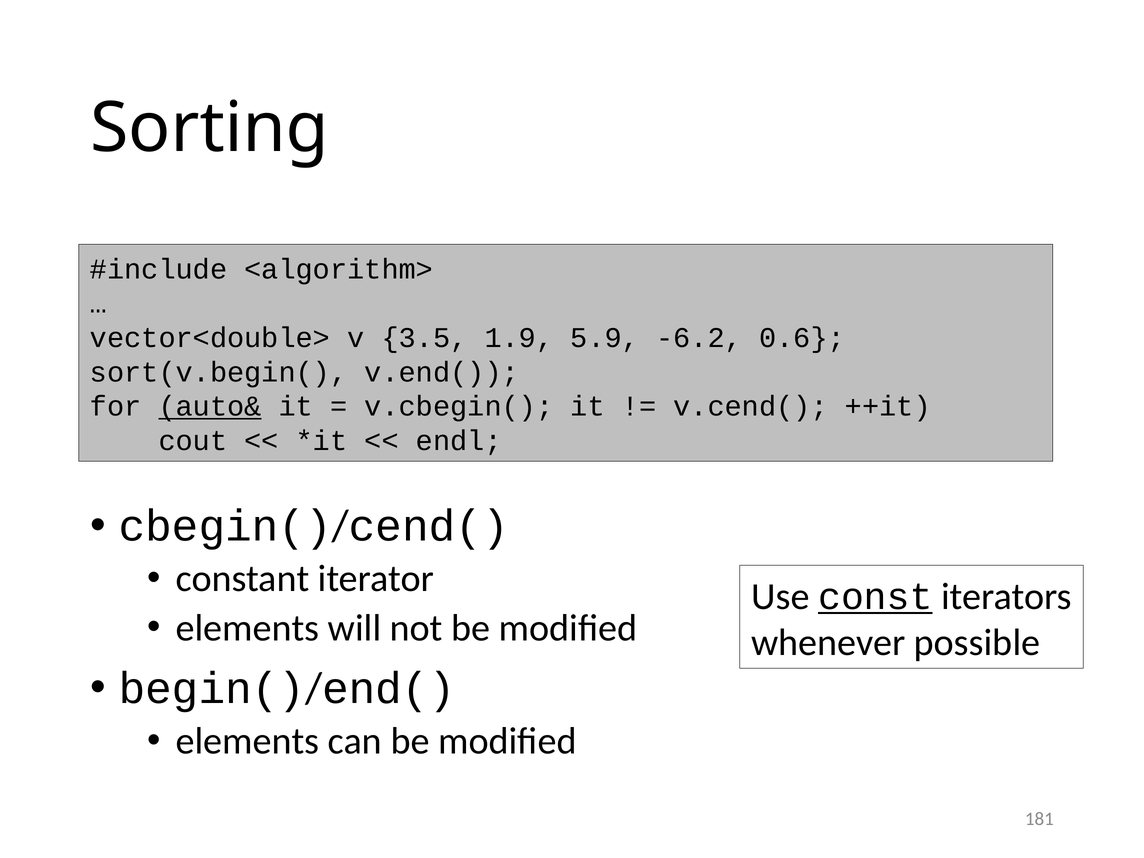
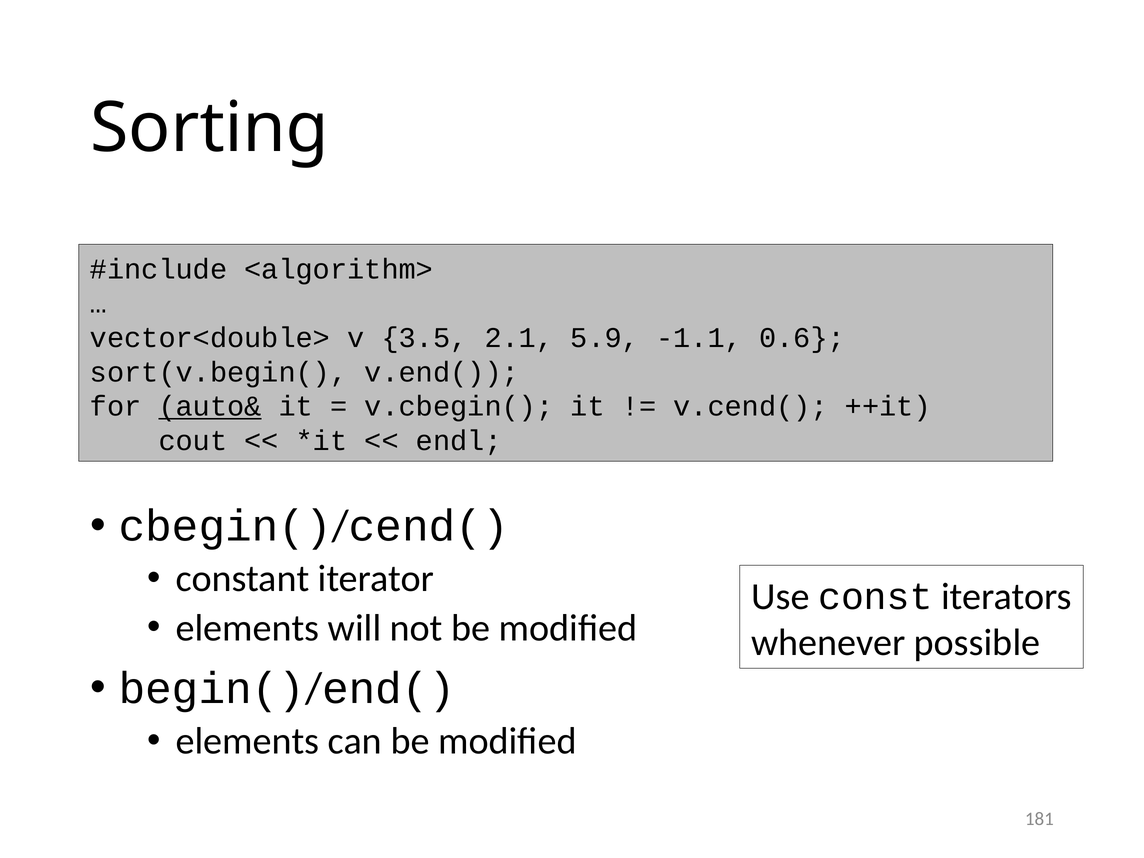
1.9: 1.9 -> 2.1 (519, 338)
-6.2: -6.2 -> -1.1 (699, 338)
const underline: present -> none (875, 597)
